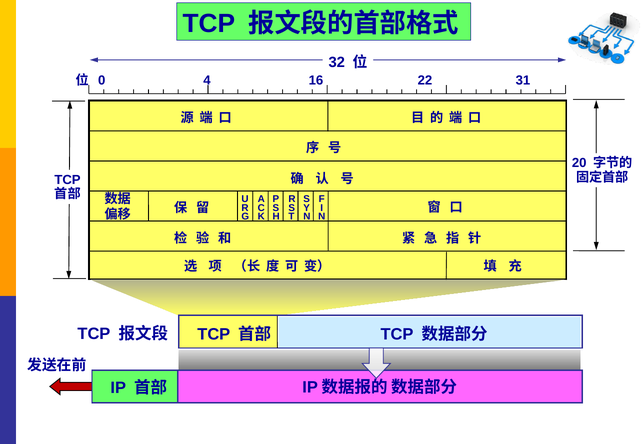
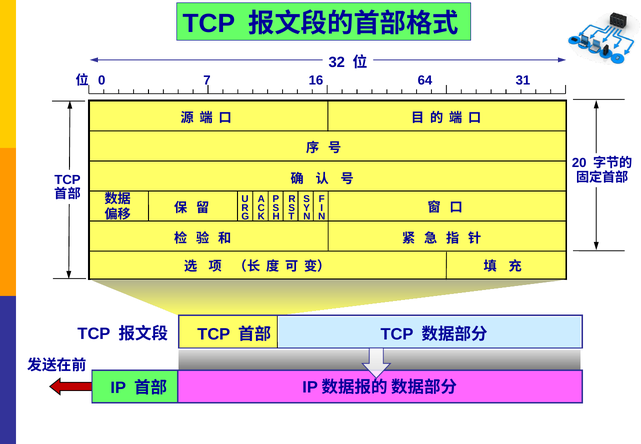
4: 4 -> 7 (207, 80)
22: 22 -> 64 (425, 80)
